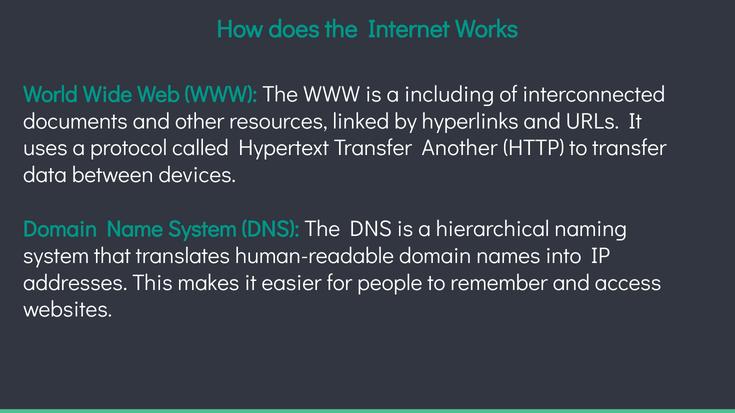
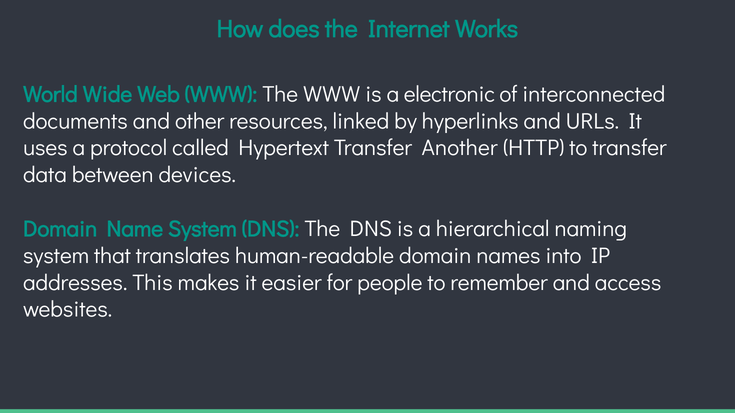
including: including -> electronic (449, 94)
